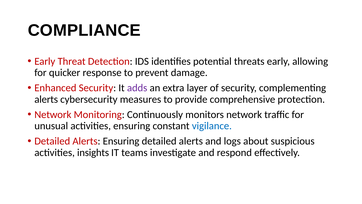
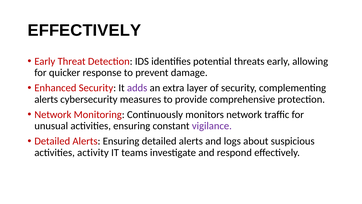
COMPLIANCE: COMPLIANCE -> EFFECTIVELY (84, 30)
vigilance colour: blue -> purple (212, 126)
insights: insights -> activity (93, 152)
